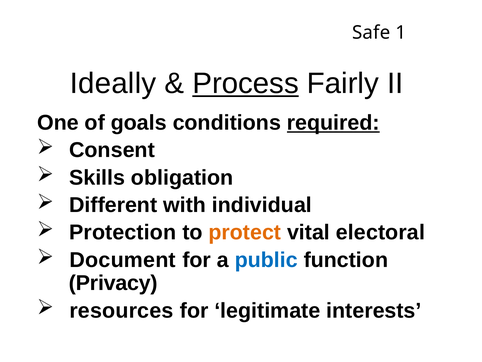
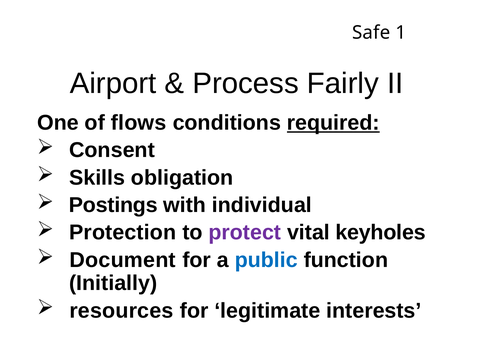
Ideally: Ideally -> Airport (113, 83)
Process underline: present -> none (246, 83)
goals: goals -> flows (139, 122)
Different: Different -> Postings (113, 205)
protect colour: orange -> purple (245, 232)
electoral: electoral -> keyholes (381, 232)
Privacy: Privacy -> Initially (113, 283)
